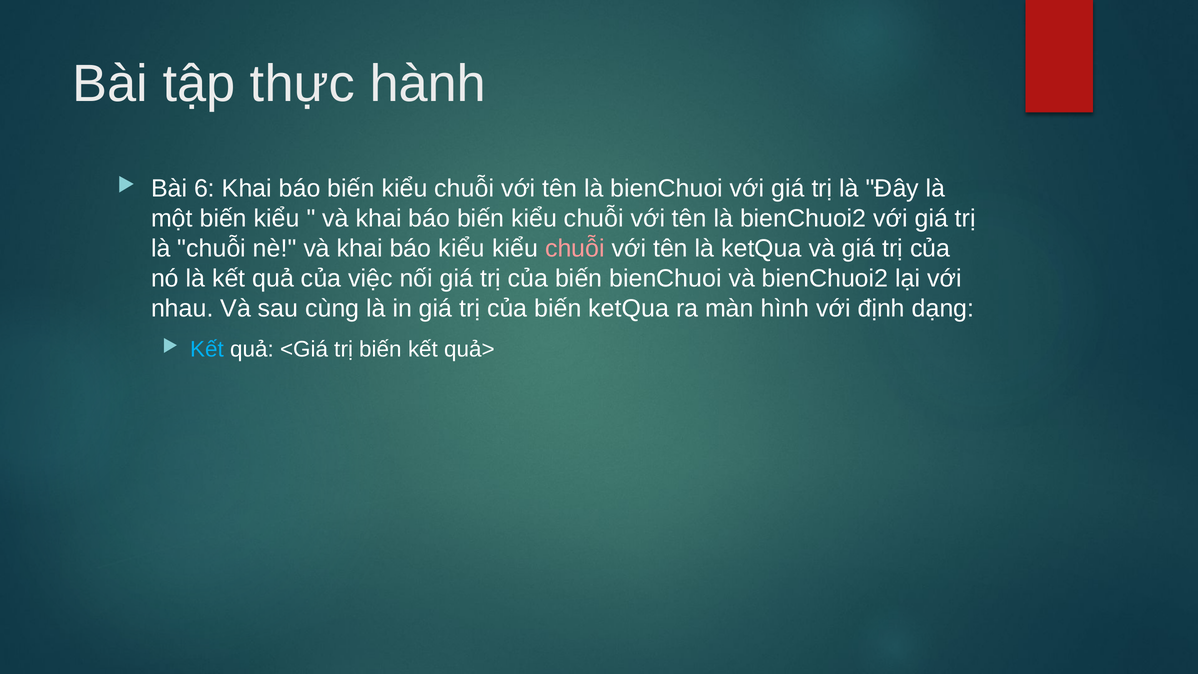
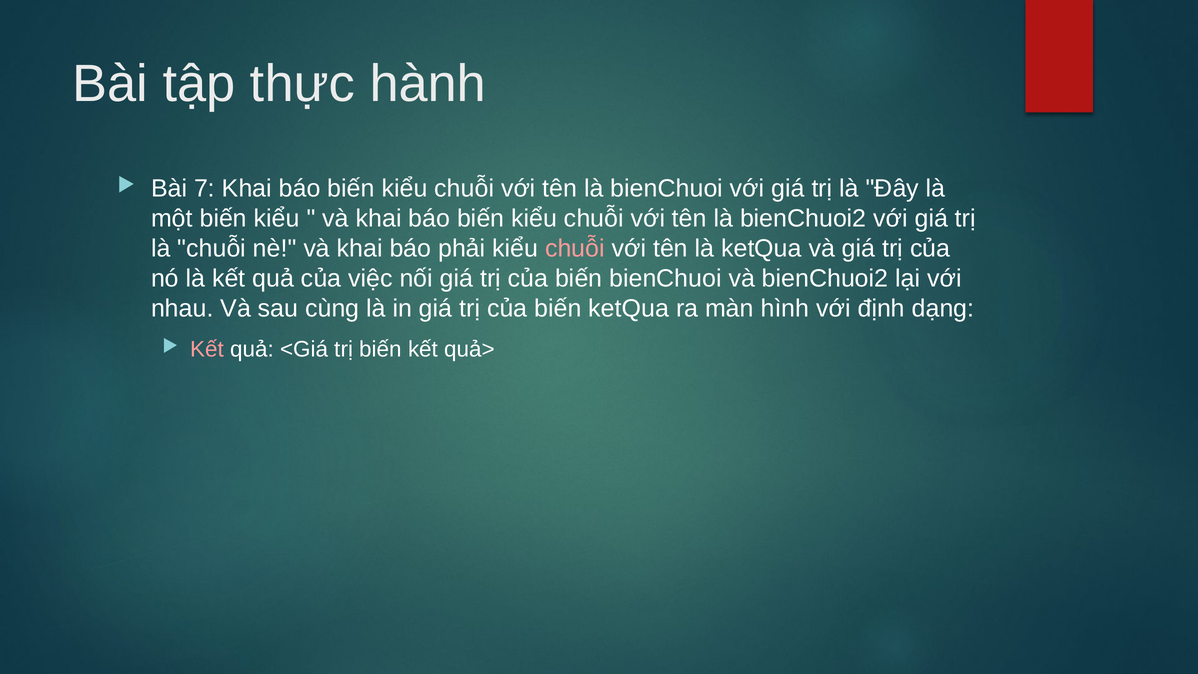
6: 6 -> 7 (204, 189)
báo kiểu: kiểu -> phải (462, 249)
Kết colour: light blue -> pink (207, 349)
